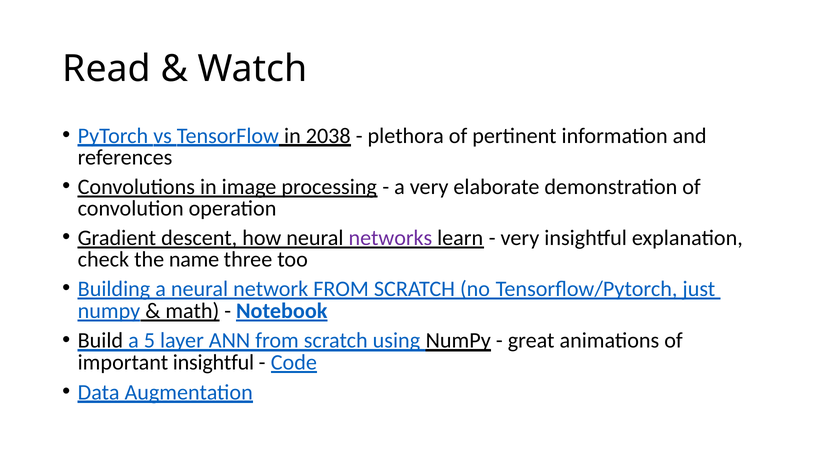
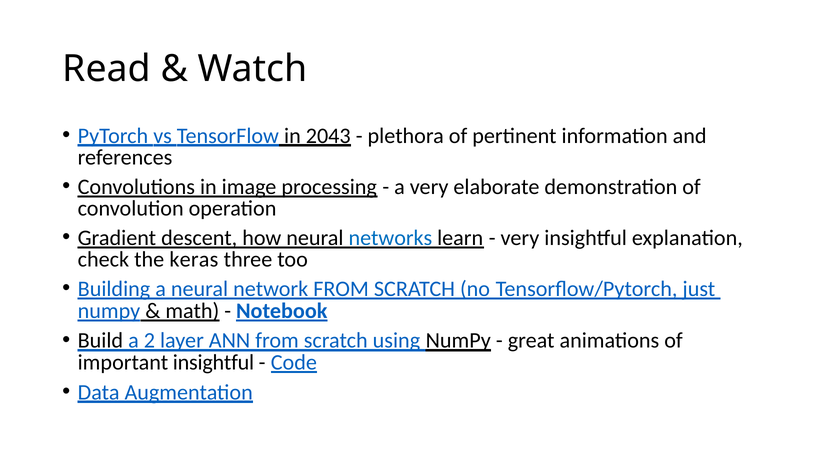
2038: 2038 -> 2043 (328, 136)
networks colour: purple -> blue (390, 238)
name: name -> keras (194, 260)
5: 5 -> 2 (149, 341)
